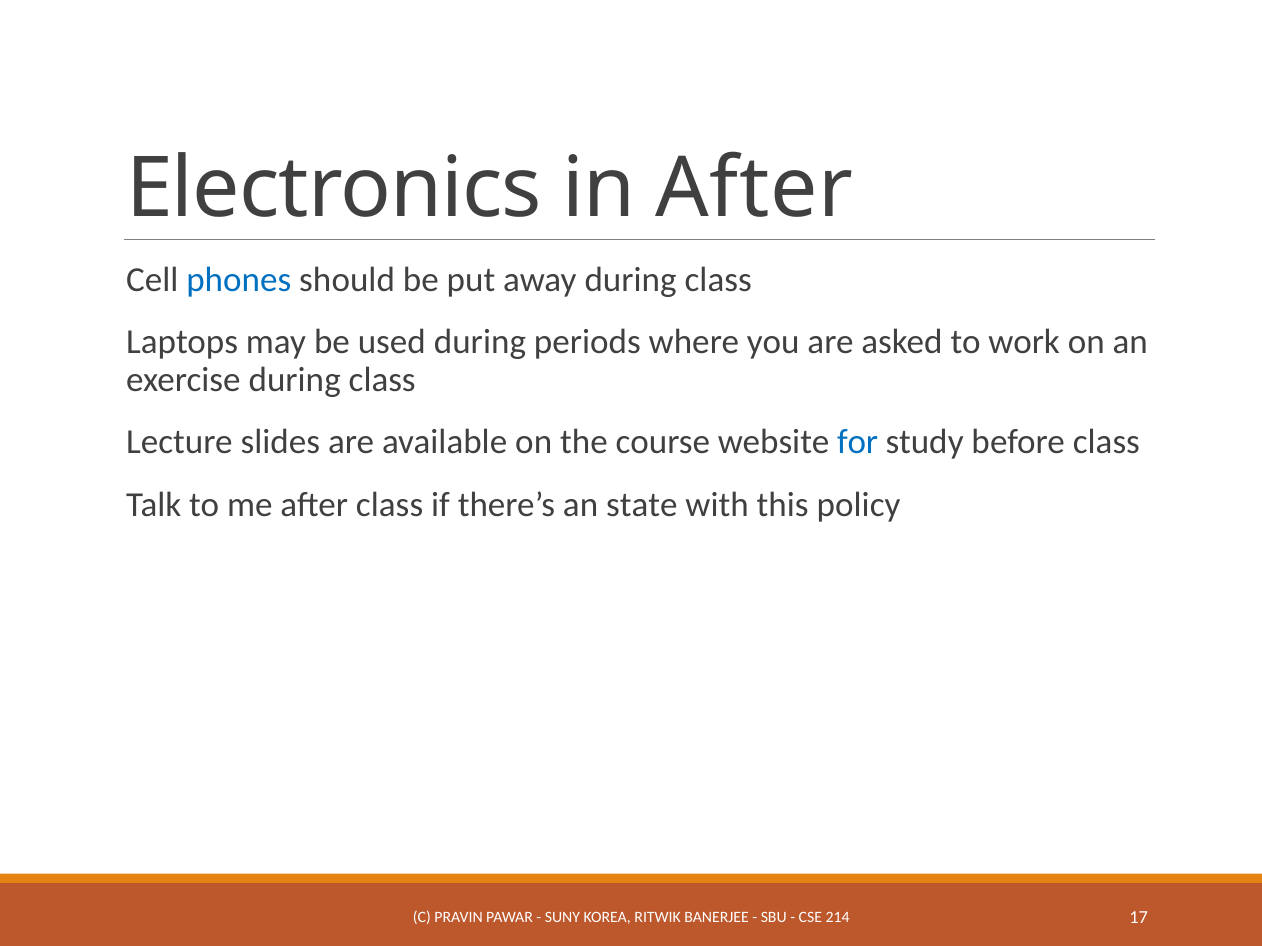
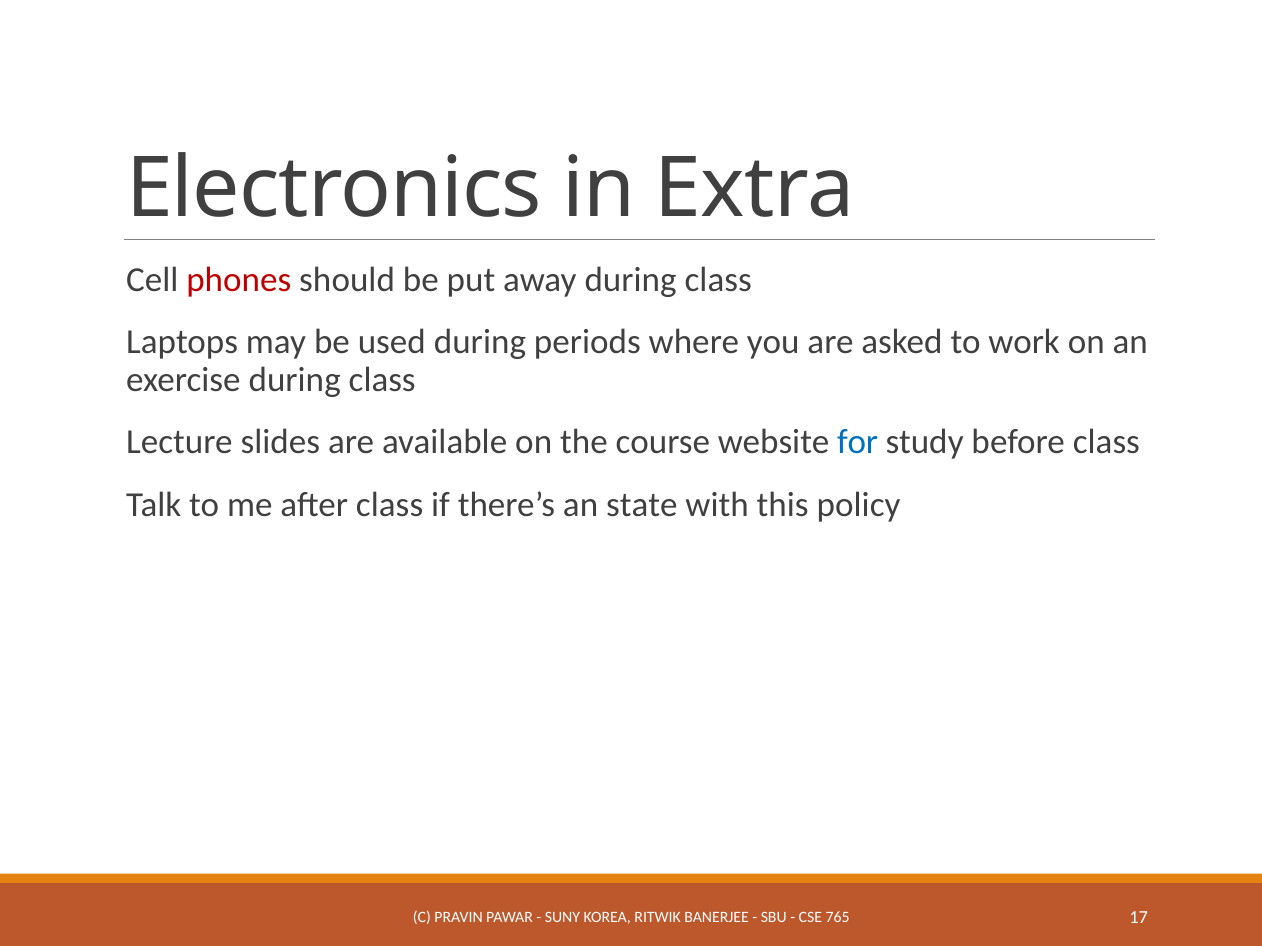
in After: After -> Extra (755, 189)
phones colour: blue -> red (239, 280)
214: 214 -> 765 (838, 918)
